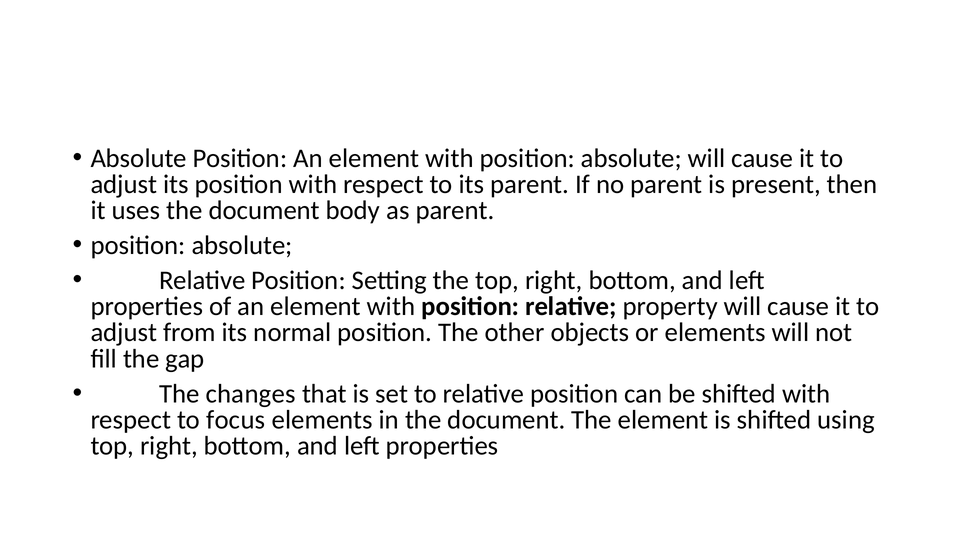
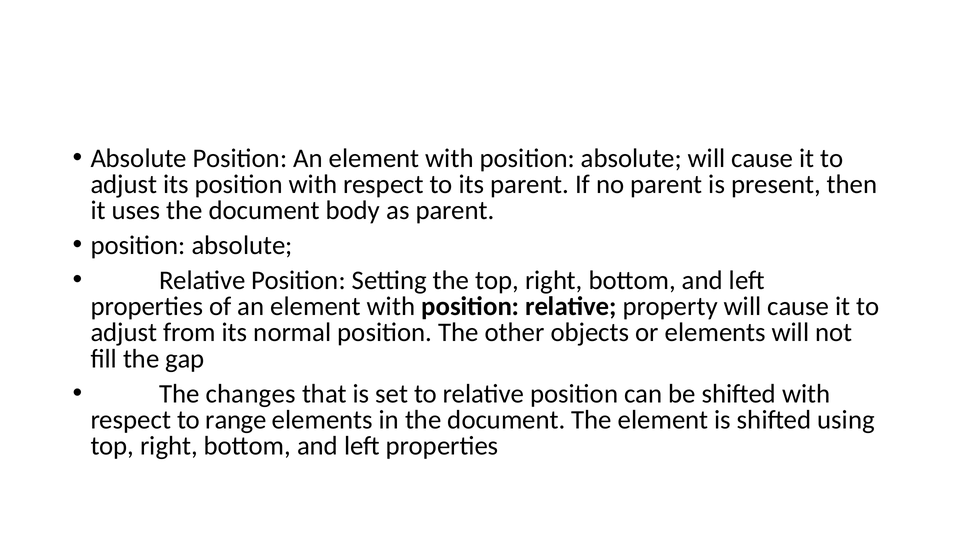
focus: focus -> range (236, 420)
